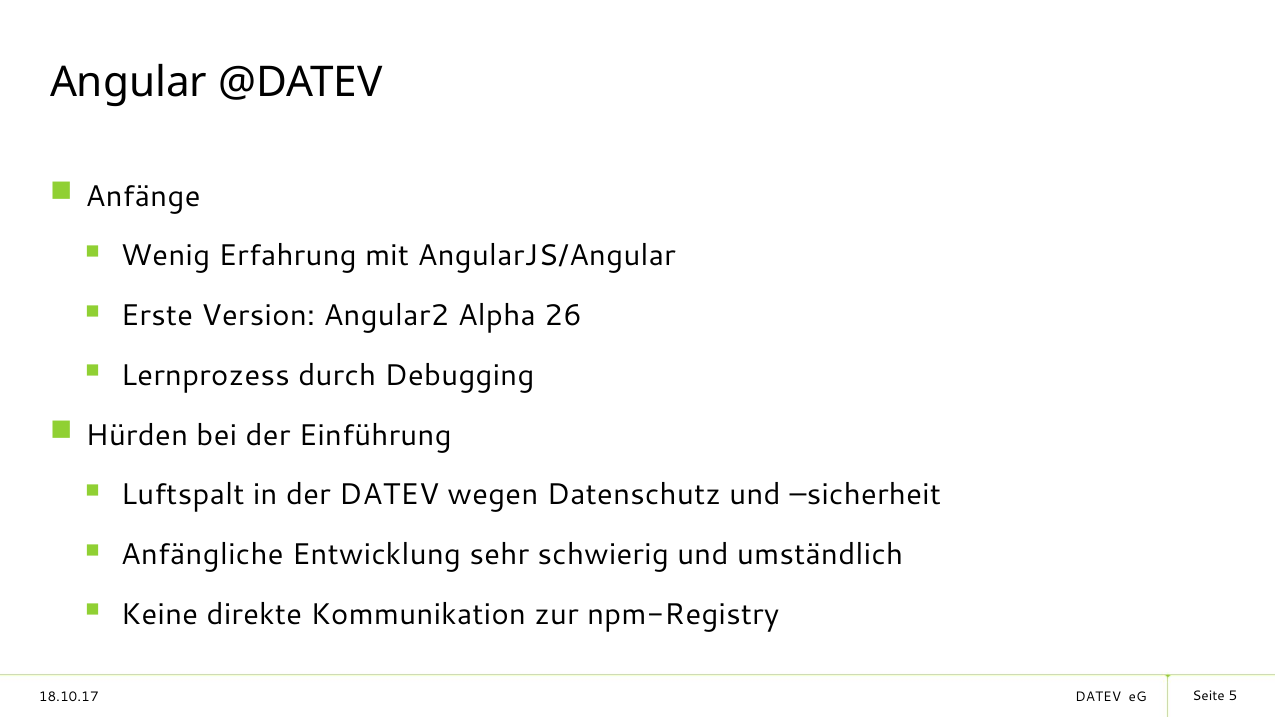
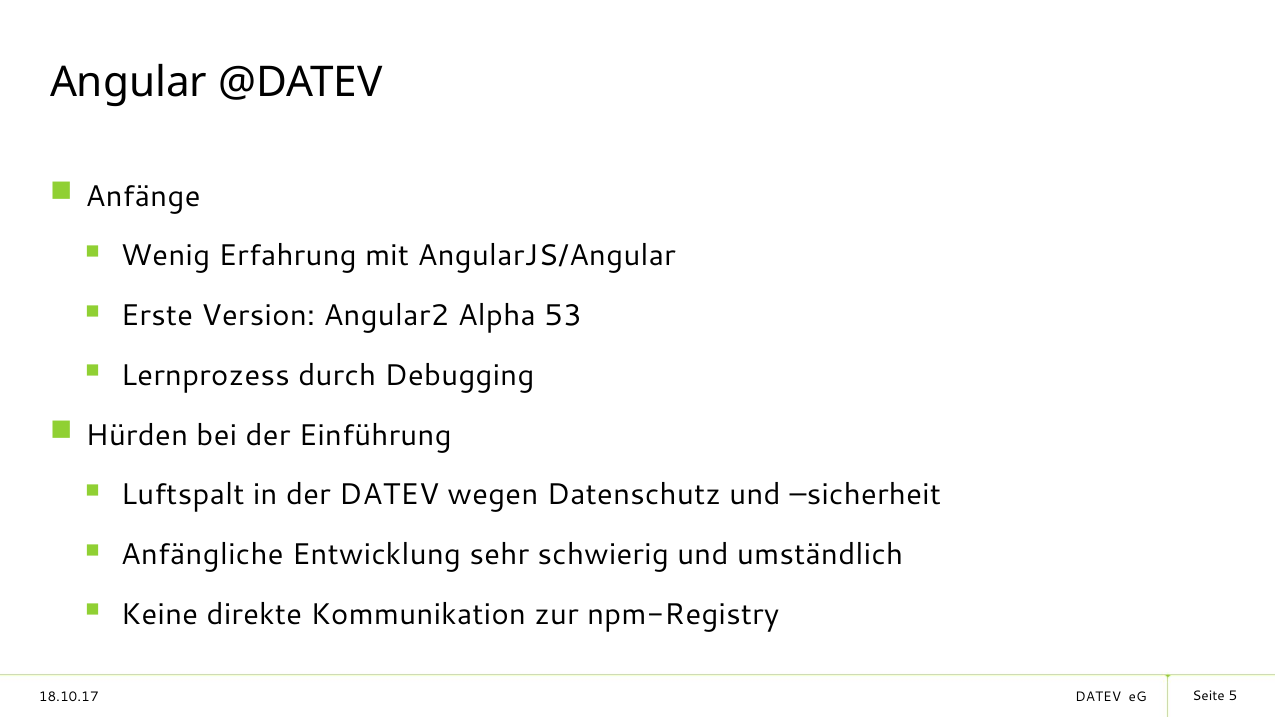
26: 26 -> 53 (563, 316)
